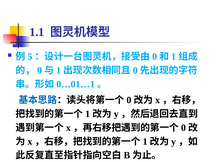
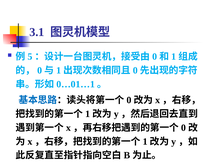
1.1: 1.1 -> 3.1 (37, 32)
